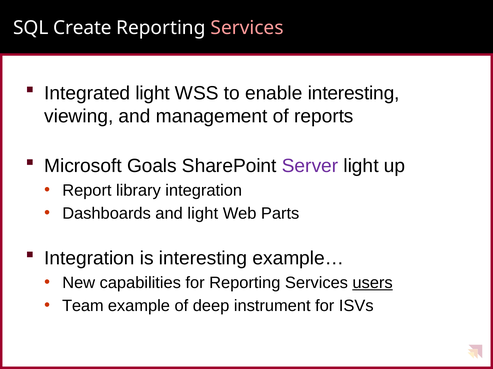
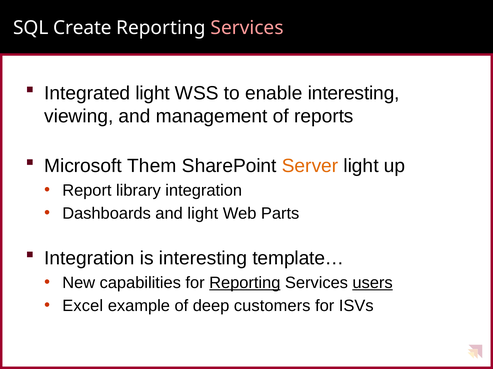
Goals: Goals -> Them (152, 166)
Server colour: purple -> orange (310, 166)
example…: example… -> template… (298, 259)
Reporting underline: none -> present (245, 283)
Team: Team -> Excel (83, 306)
instrument: instrument -> customers (272, 306)
